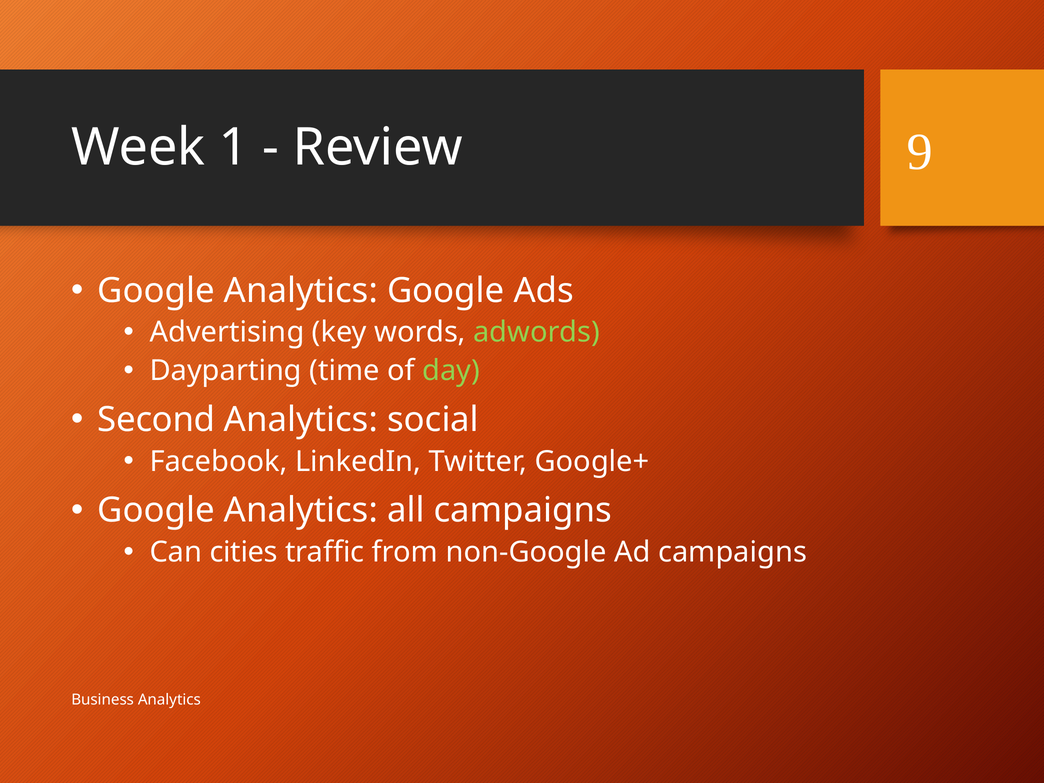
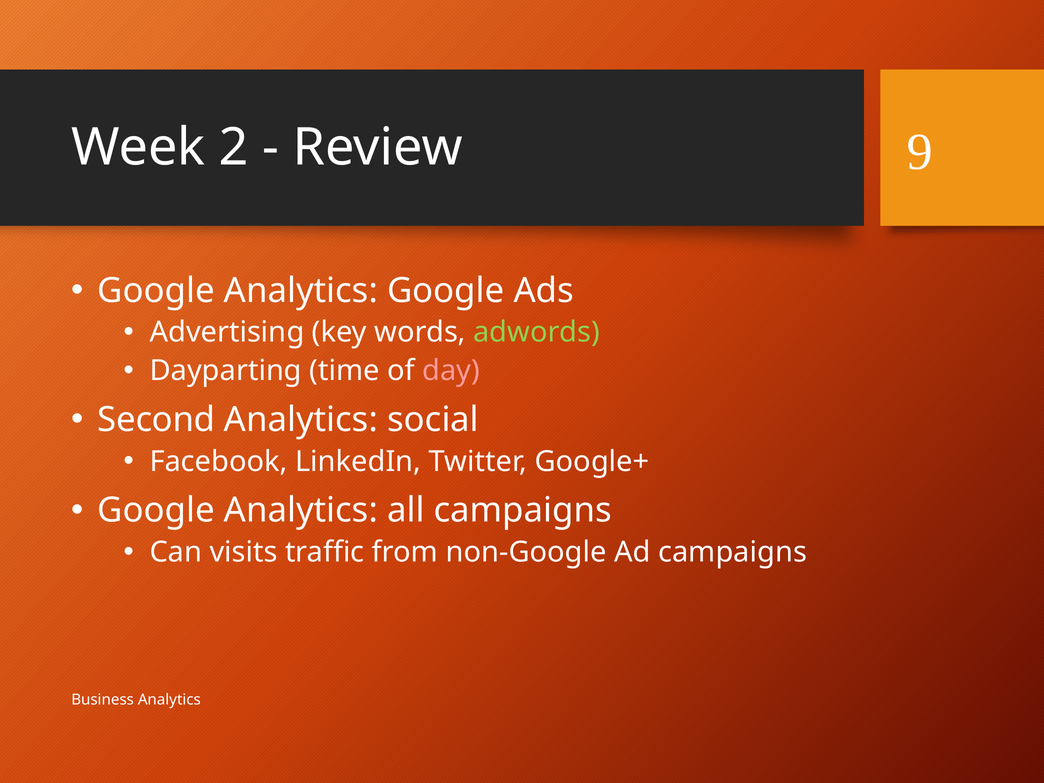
1: 1 -> 2 (234, 147)
day colour: light green -> pink (451, 371)
cities: cities -> visits (244, 552)
